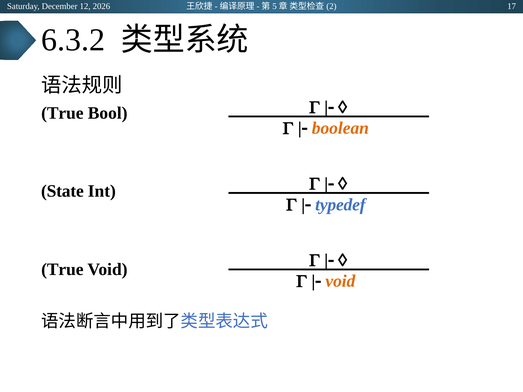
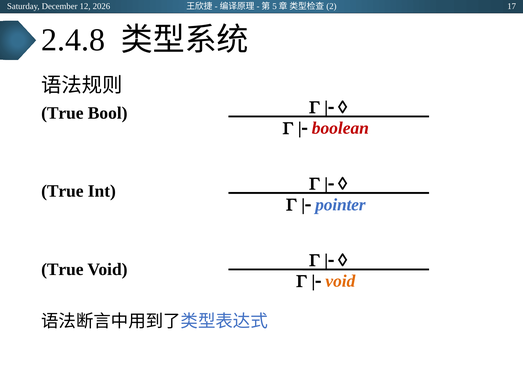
6.3.2: 6.3.2 -> 2.4.8 (73, 40)
boolean colour: orange -> red (340, 128)
State: State -> True (62, 191)
typedef: typedef -> pointer (340, 205)
